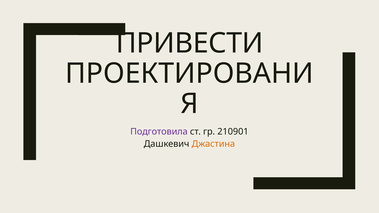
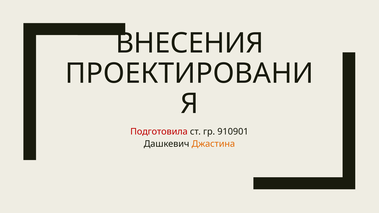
ПРИВЕСТИ: ПРИВЕСТИ -> ВНЕСЕНИЯ (190, 43)
Подготовила colour: purple -> red (159, 132)
210901: 210901 -> 910901 (233, 132)
